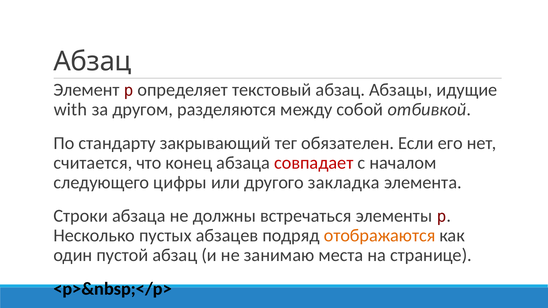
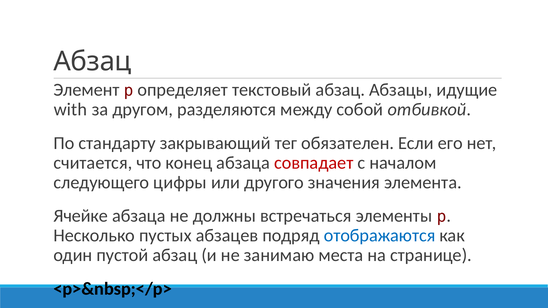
закладка: закладка -> значения (344, 183)
Строки: Строки -> Ячейке (81, 216)
отображаются colour: orange -> blue (380, 236)
